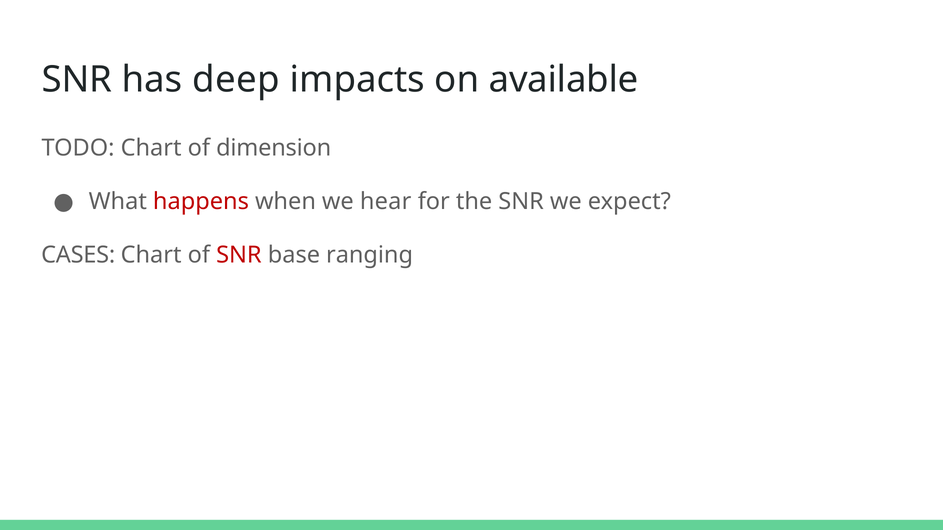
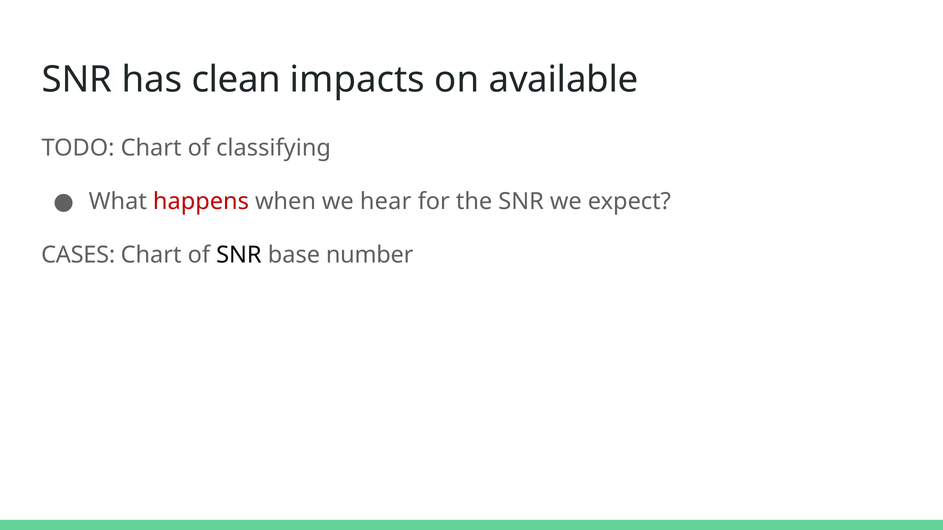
deep: deep -> clean (236, 80)
dimension: dimension -> classifying (274, 148)
SNR colour: red -> black (239, 255)
ranging: ranging -> number (370, 255)
